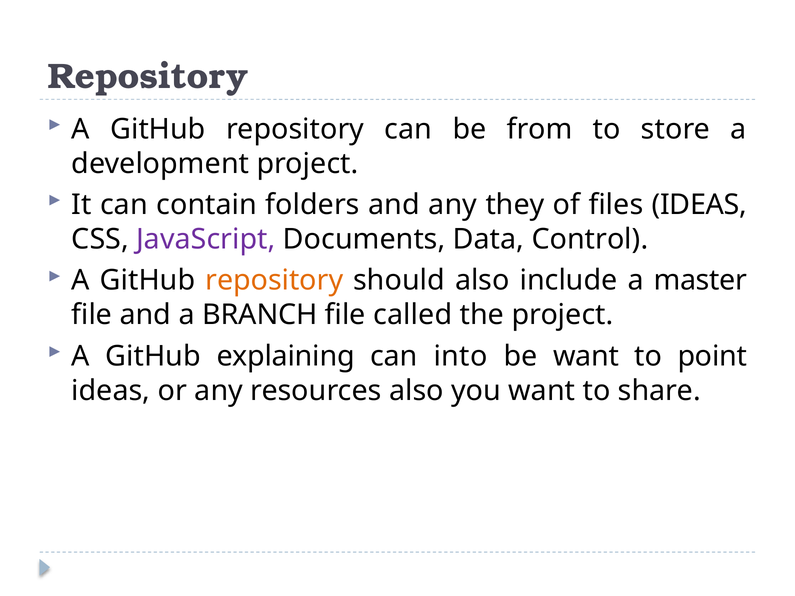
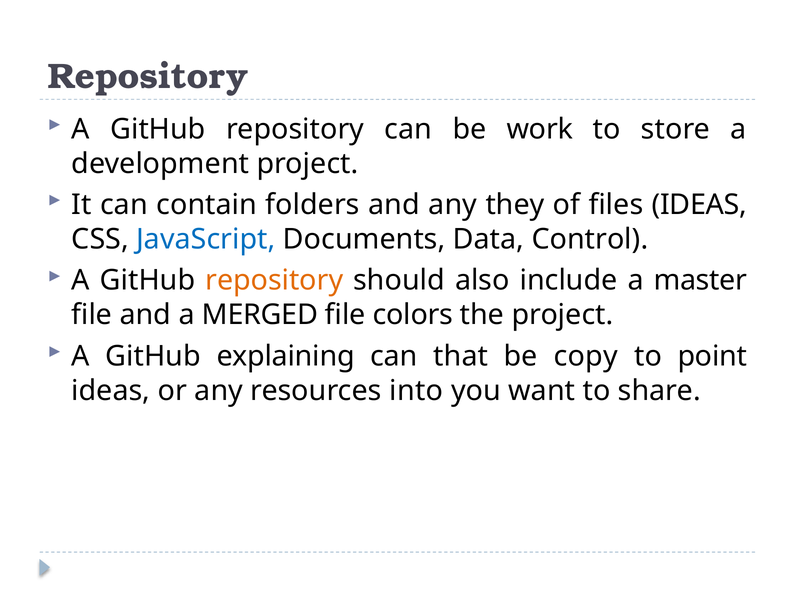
from: from -> work (540, 129)
JavaScript colour: purple -> blue (206, 239)
BRANCH: BRANCH -> MERGED (260, 315)
called: called -> colors (413, 315)
into: into -> that (461, 356)
be want: want -> copy (586, 356)
resources also: also -> into (416, 391)
